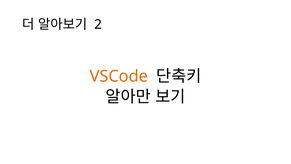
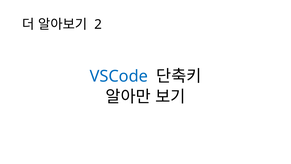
VSCode colour: orange -> blue (119, 76)
